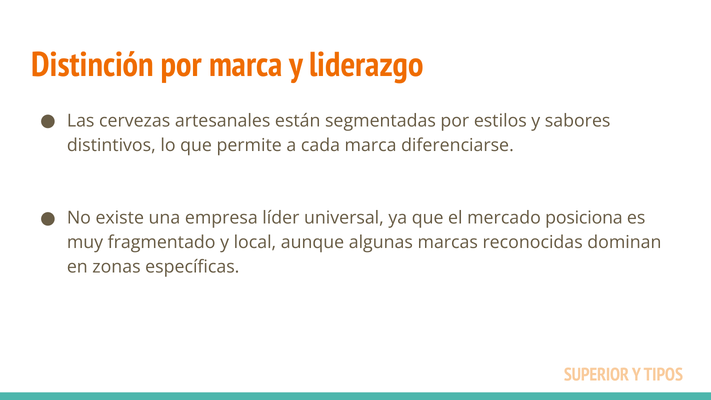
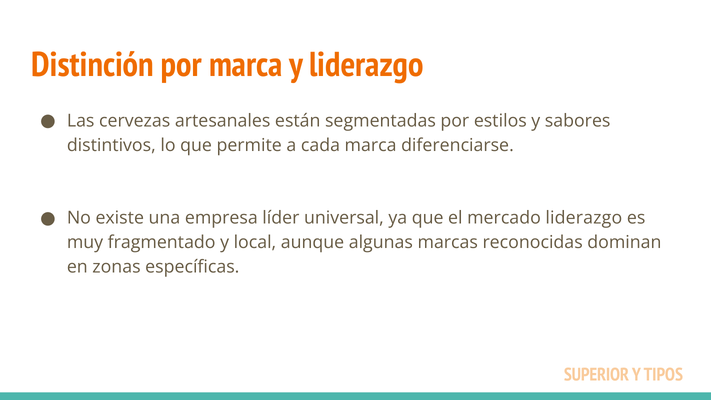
mercado posiciona: posiciona -> liderazgo (584, 218)
